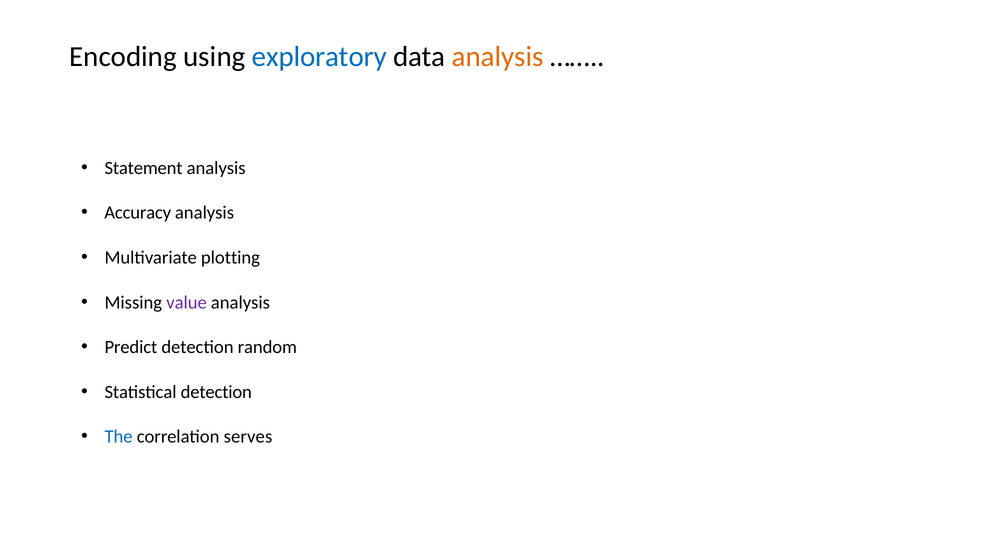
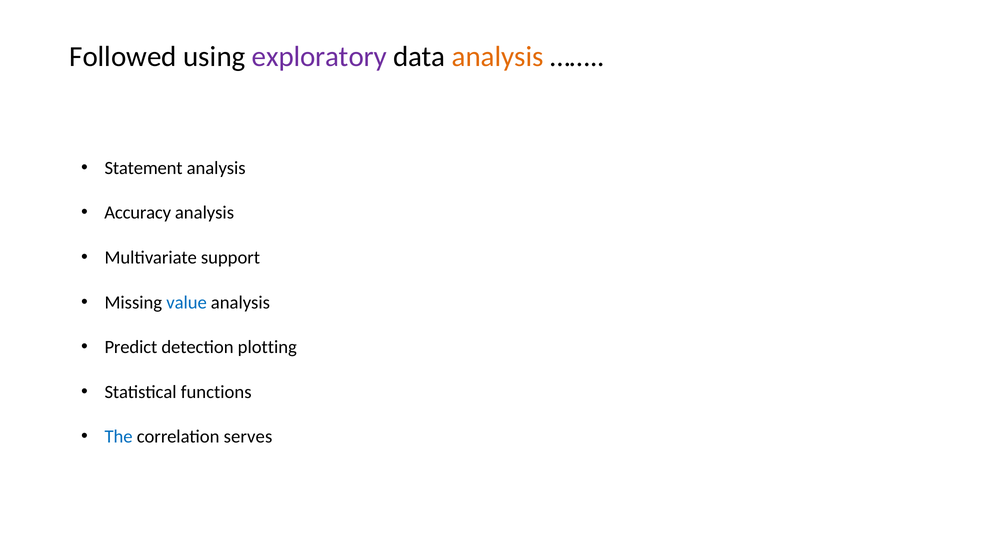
Encoding: Encoding -> Followed (123, 56)
exploratory colour: blue -> purple (319, 56)
plotting: plotting -> support (230, 257)
value colour: purple -> blue (187, 302)
random: random -> plotting (267, 347)
Statistical detection: detection -> functions (216, 392)
